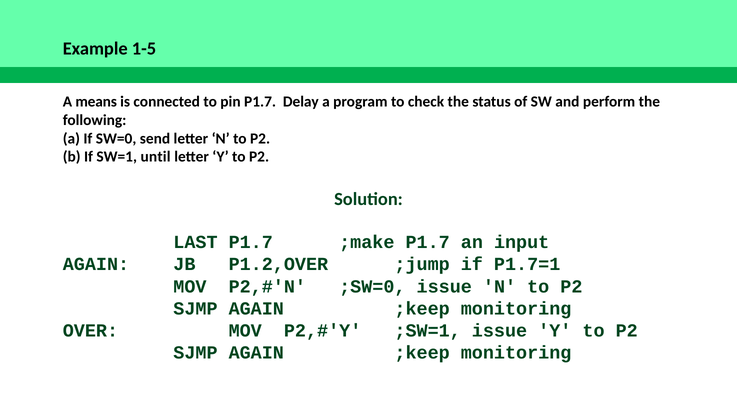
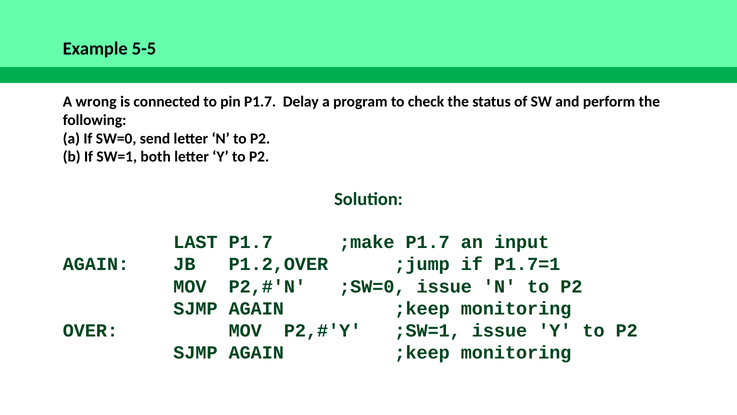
1-5: 1-5 -> 5-5 (144, 48)
means: means -> wrong (96, 101)
until: until -> both (156, 157)
